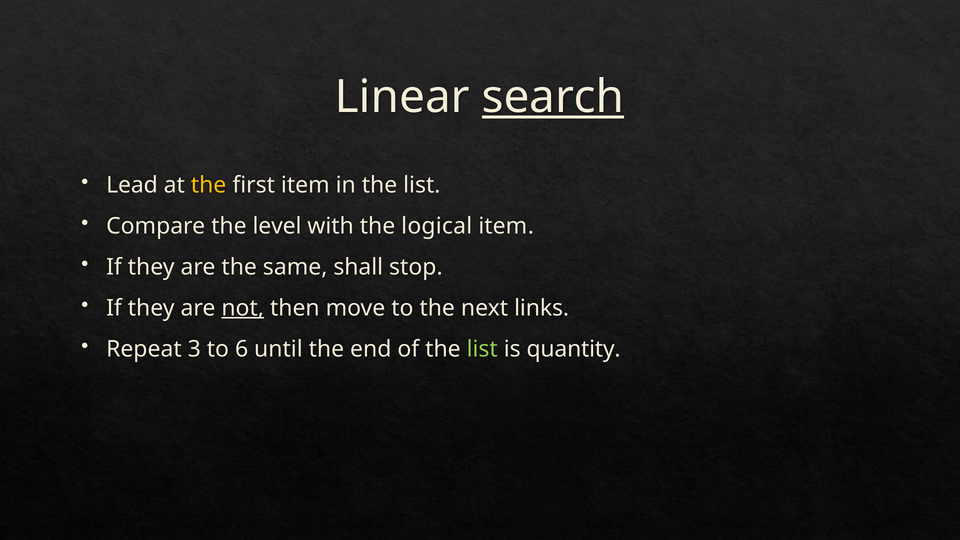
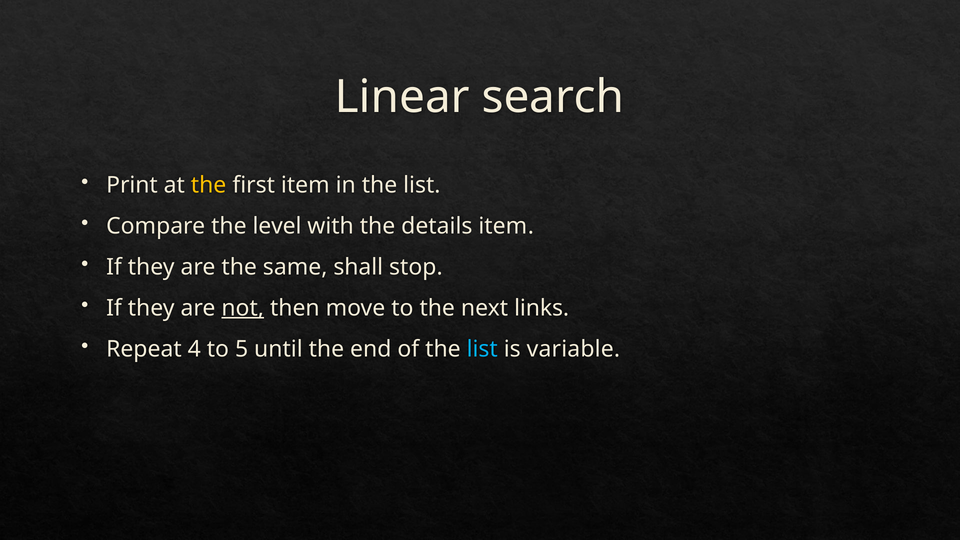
search underline: present -> none (553, 97)
Lead: Lead -> Print (132, 185)
logical: logical -> details (437, 226)
3: 3 -> 4 (194, 349)
6: 6 -> 5 (242, 349)
list colour: light green -> light blue (482, 349)
quantity: quantity -> variable (573, 349)
